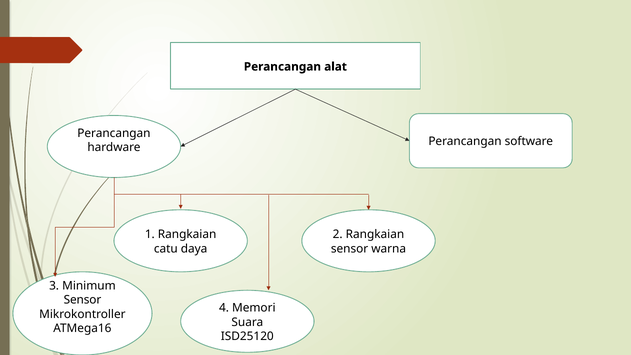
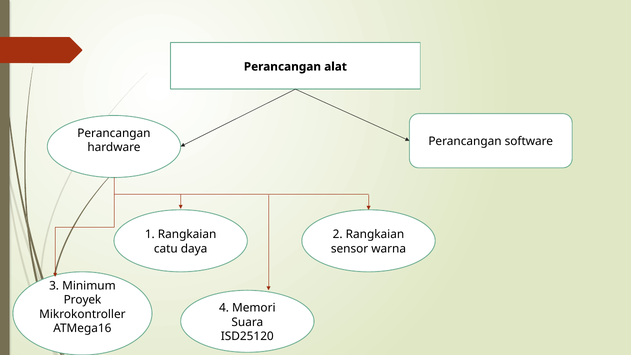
Sensor: Sensor -> Proyek (82, 300)
